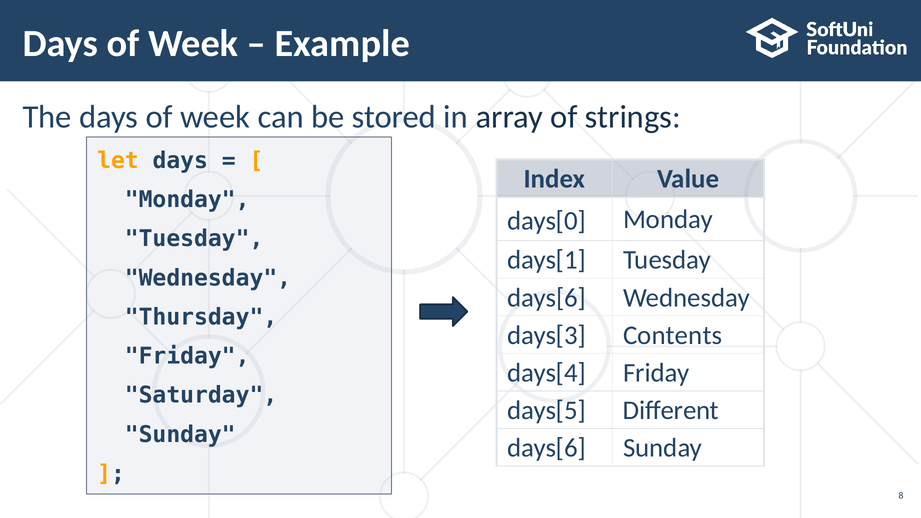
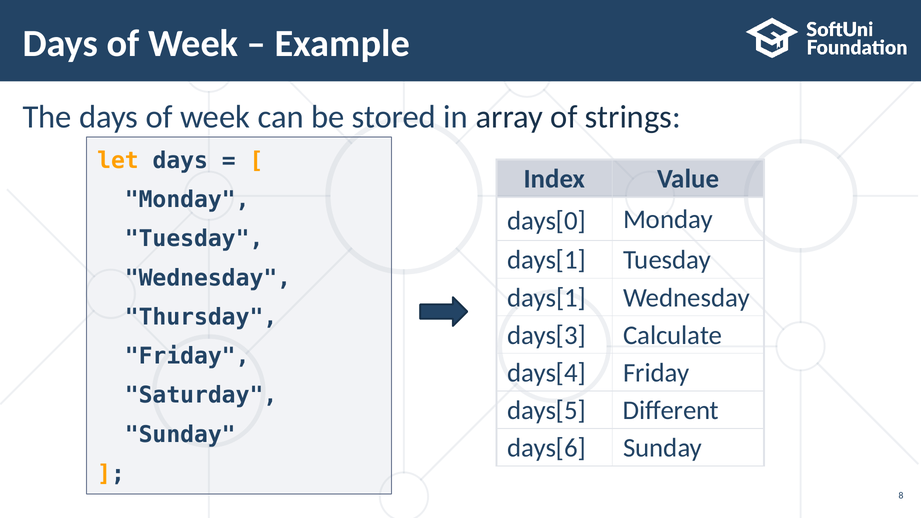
days[6: days[6 -> days[1 (547, 298)
Contents: Contents -> Calculate (673, 335)
